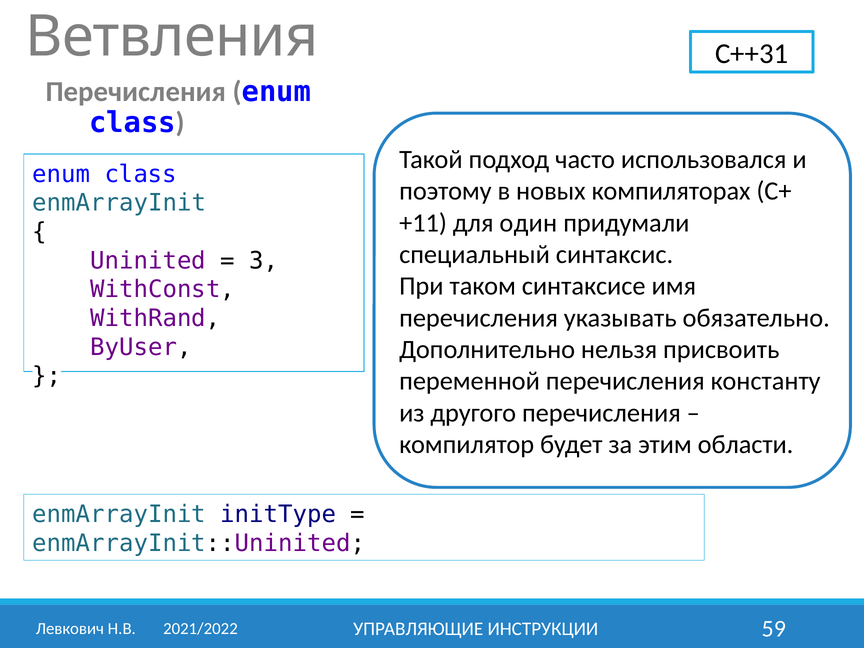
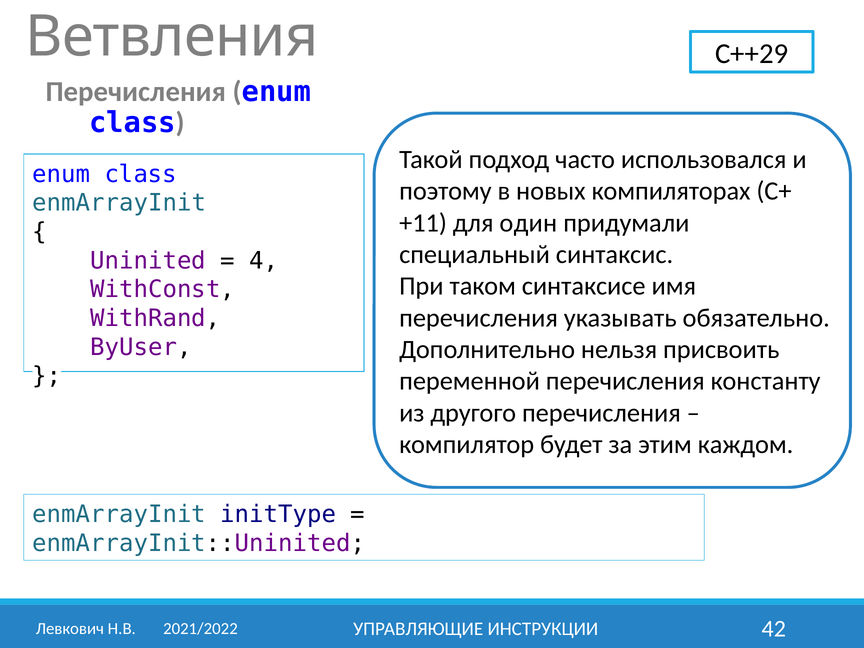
C++31: C++31 -> C++29 (752, 54)
3: 3 -> 4 (264, 261)
области: области -> каждом (746, 445)
59: 59 -> 42 (774, 629)
